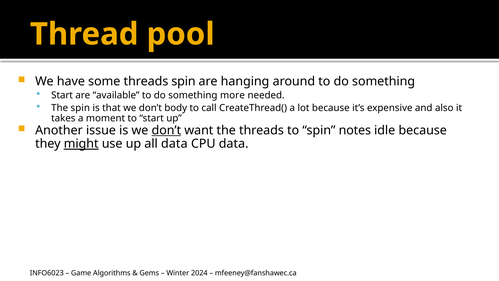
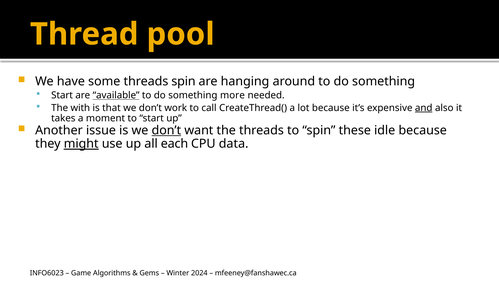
available underline: none -> present (116, 95)
The spin: spin -> with (80, 108)
body: body -> work (176, 108)
and underline: none -> present (424, 108)
notes: notes -> these (355, 130)
all data: data -> each (174, 144)
